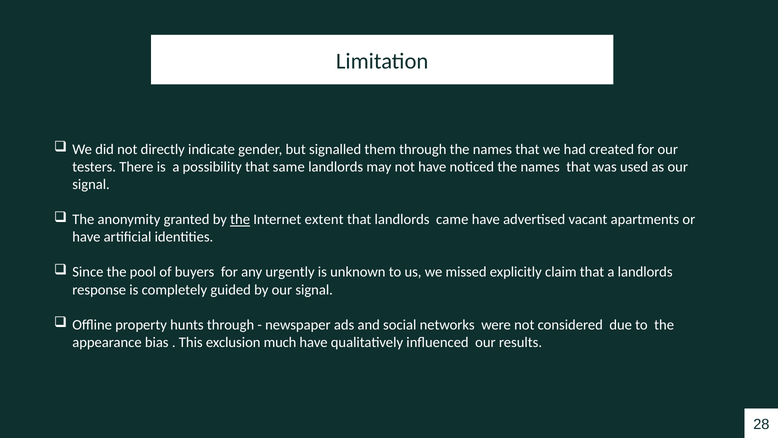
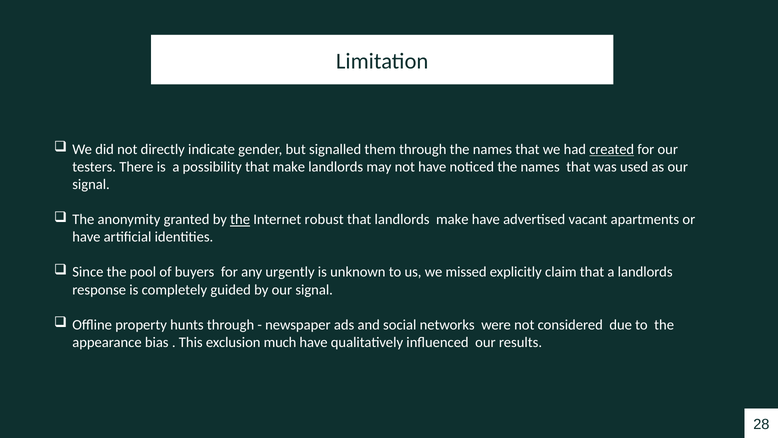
created underline: none -> present (612, 149)
that same: same -> make (289, 167)
extent: extent -> robust (324, 219)
landlords came: came -> make (452, 219)
